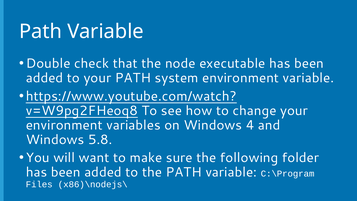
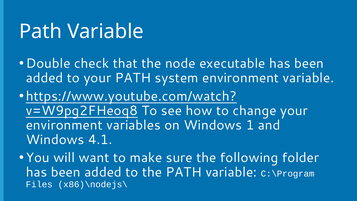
4: 4 -> 1 (250, 125)
5.8: 5.8 -> 4.1 (100, 139)
